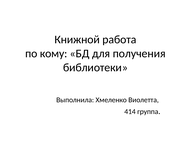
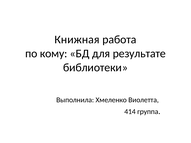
Книжной: Книжной -> Книжная (77, 40)
получения: получения -> результате (139, 54)
